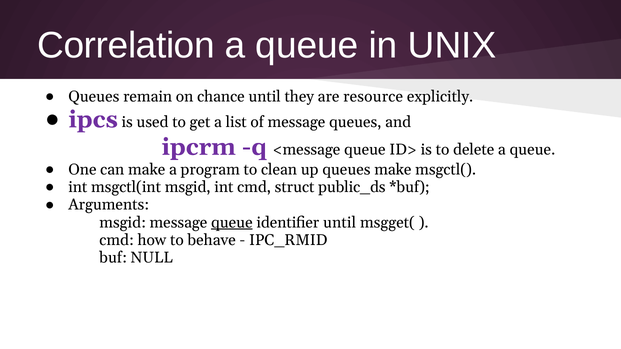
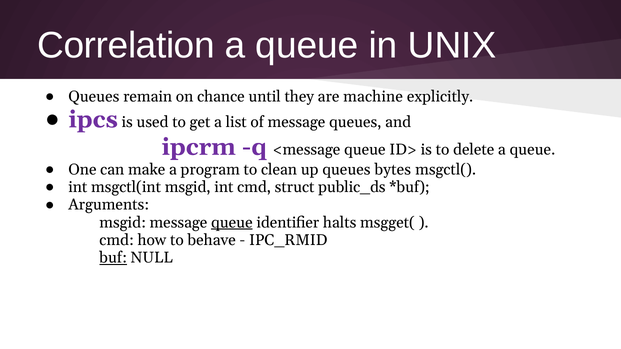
resource: resource -> machine (373, 97)
queues make: make -> bytes (393, 170)
identifier until: until -> halts (340, 223)
buf underline: none -> present (113, 258)
